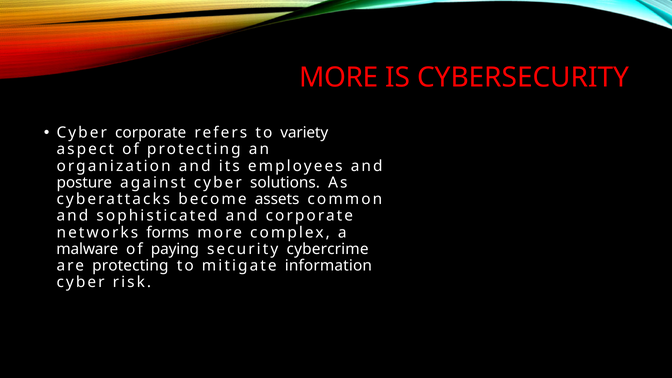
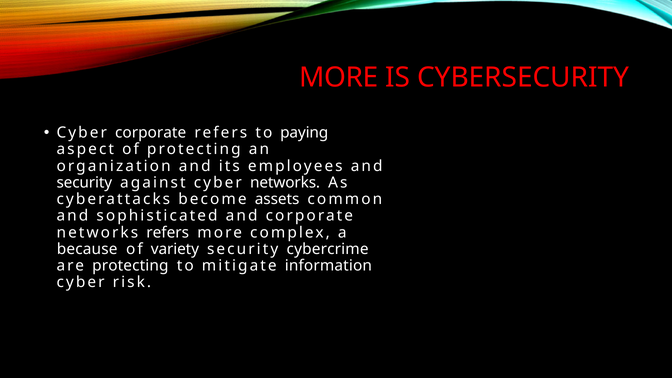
variety: variety -> paying (304, 133)
posture: posture -> security (84, 183)
cyber solutions: solutions -> networks (285, 183)
networks forms: forms -> refers (168, 232)
malware: malware -> because (87, 249)
paying: paying -> variety (175, 249)
